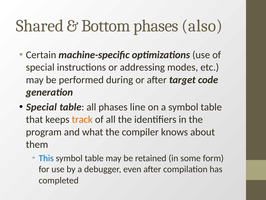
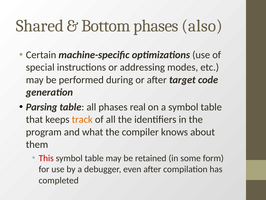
Special: Special -> Parsing (42, 107)
line: line -> real (138, 107)
This colour: blue -> red (46, 158)
